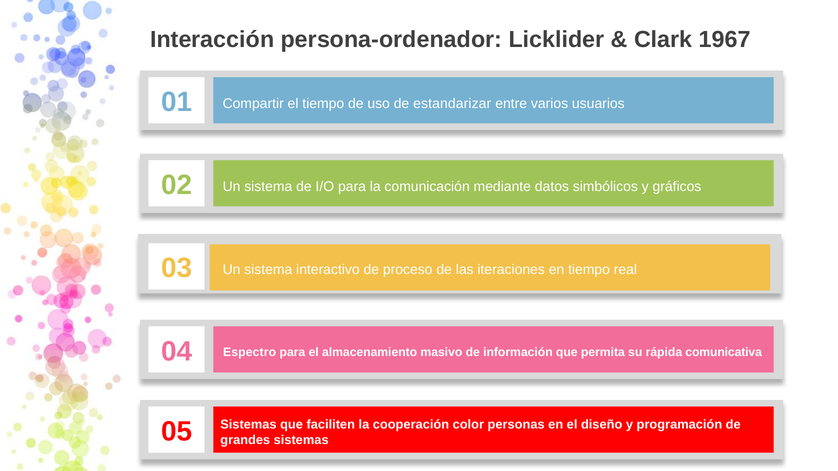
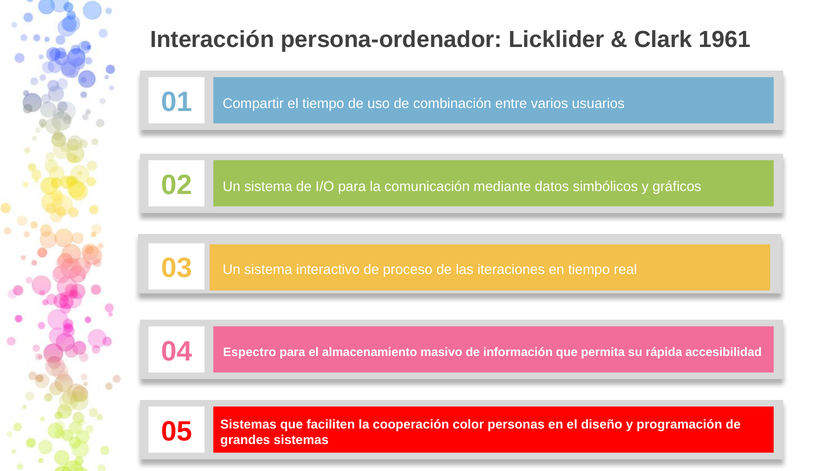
1967: 1967 -> 1961 (725, 40)
estandarizar: estandarizar -> combinación (452, 104)
comunicativa: comunicativa -> accesibilidad (724, 353)
